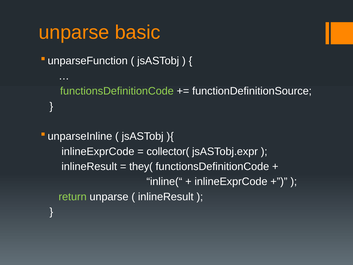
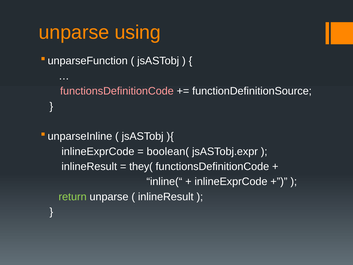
basic: basic -> using (138, 32)
functionsDefinitionCode colour: light green -> pink (117, 91)
collector(: collector( -> boolean( (168, 151)
